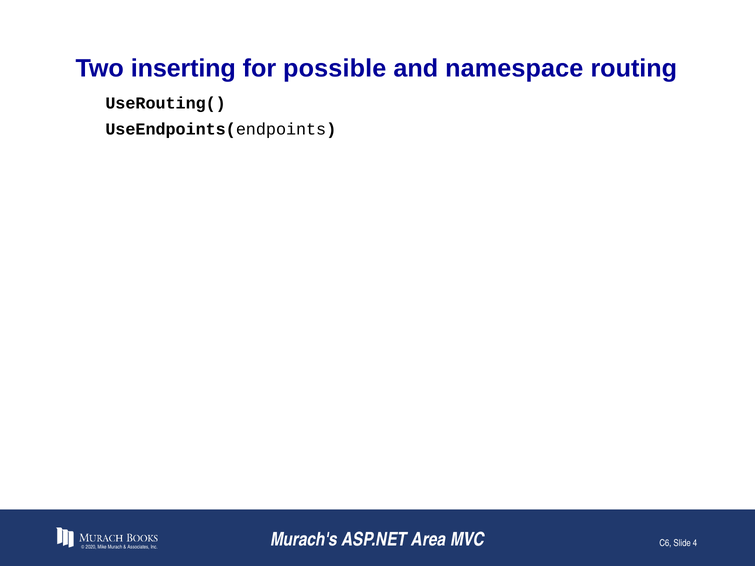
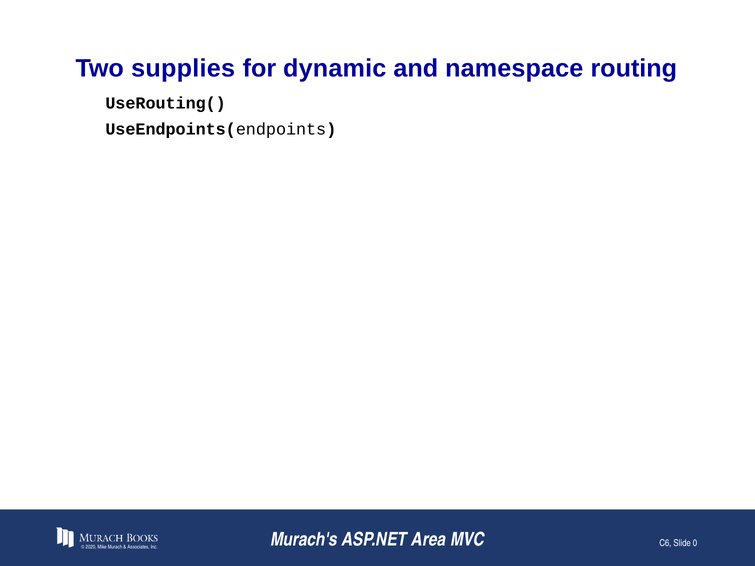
inserting: inserting -> supplies (183, 69)
possible: possible -> dynamic (335, 69)
4: 4 -> 0 (695, 543)
